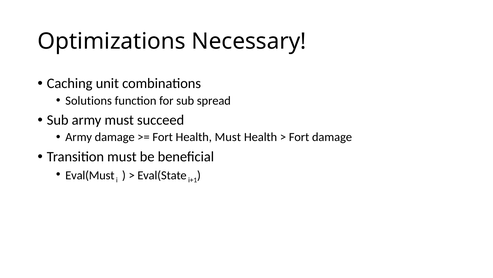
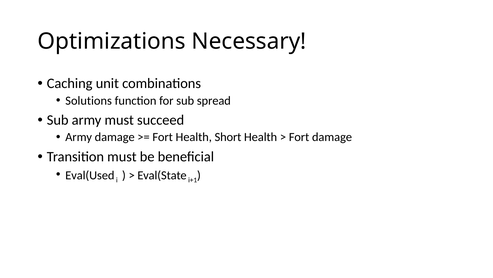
Health Must: Must -> Short (228, 137)
Eval(Must: Eval(Must -> Eval(Used (90, 175)
